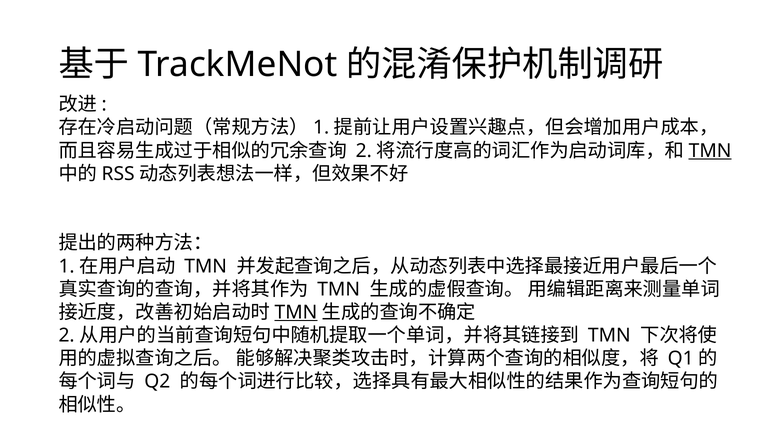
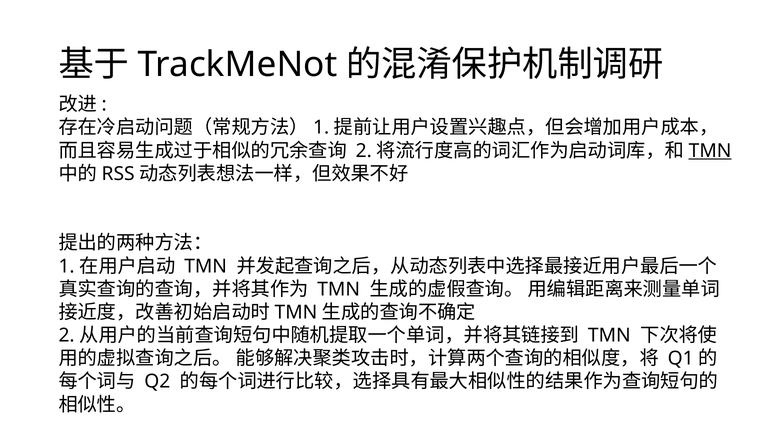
TMN underline: present -> none (296, 312)
